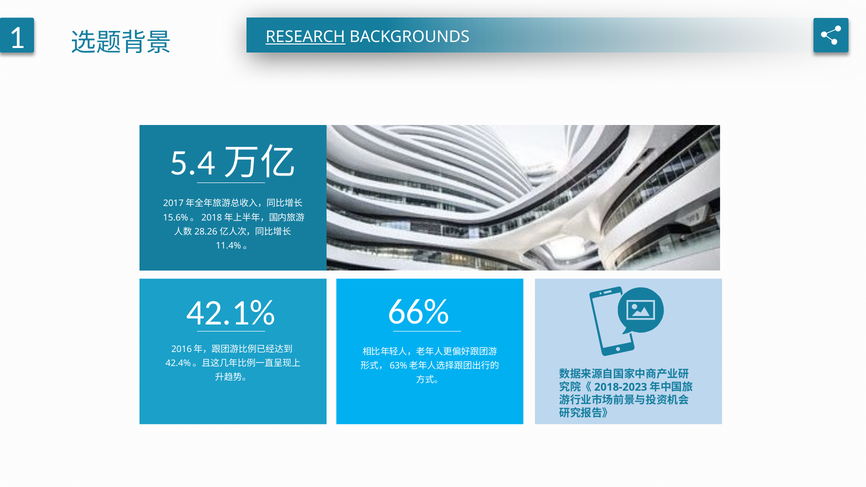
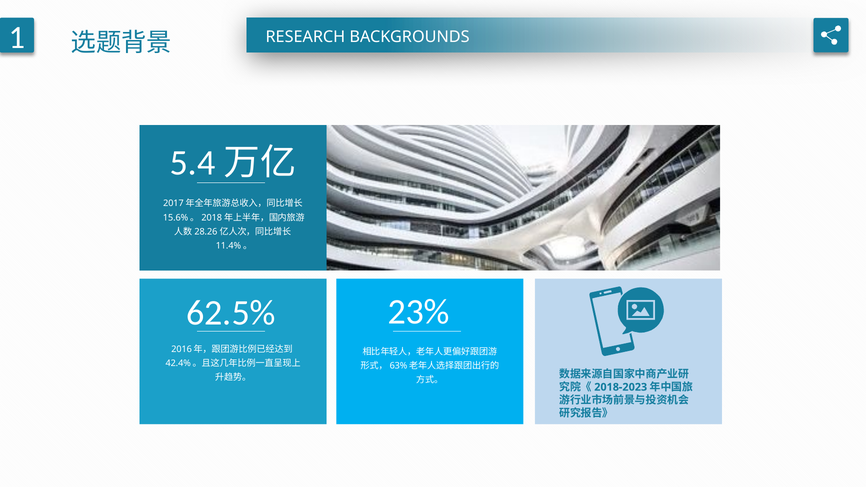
RESEARCH underline: present -> none (305, 37)
66%: 66% -> 23% (419, 312)
42.1%: 42.1% -> 62.5% (231, 313)
